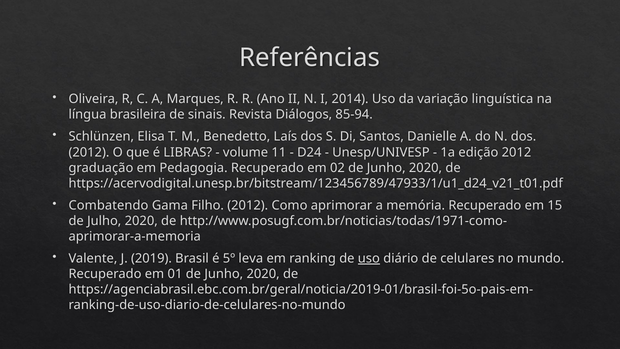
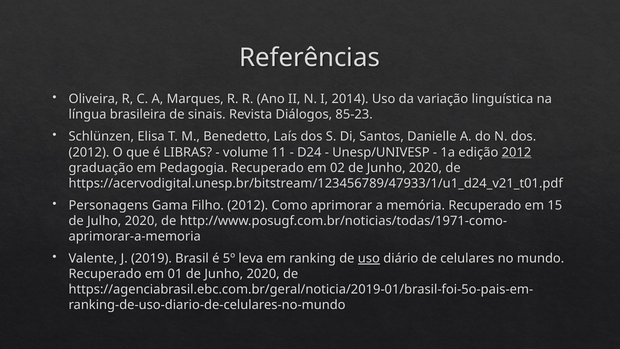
85-94: 85-94 -> 85-23 (354, 115)
2012 underline: none -> present (517, 152)
Combatendo: Combatendo -> Personagens (108, 205)
